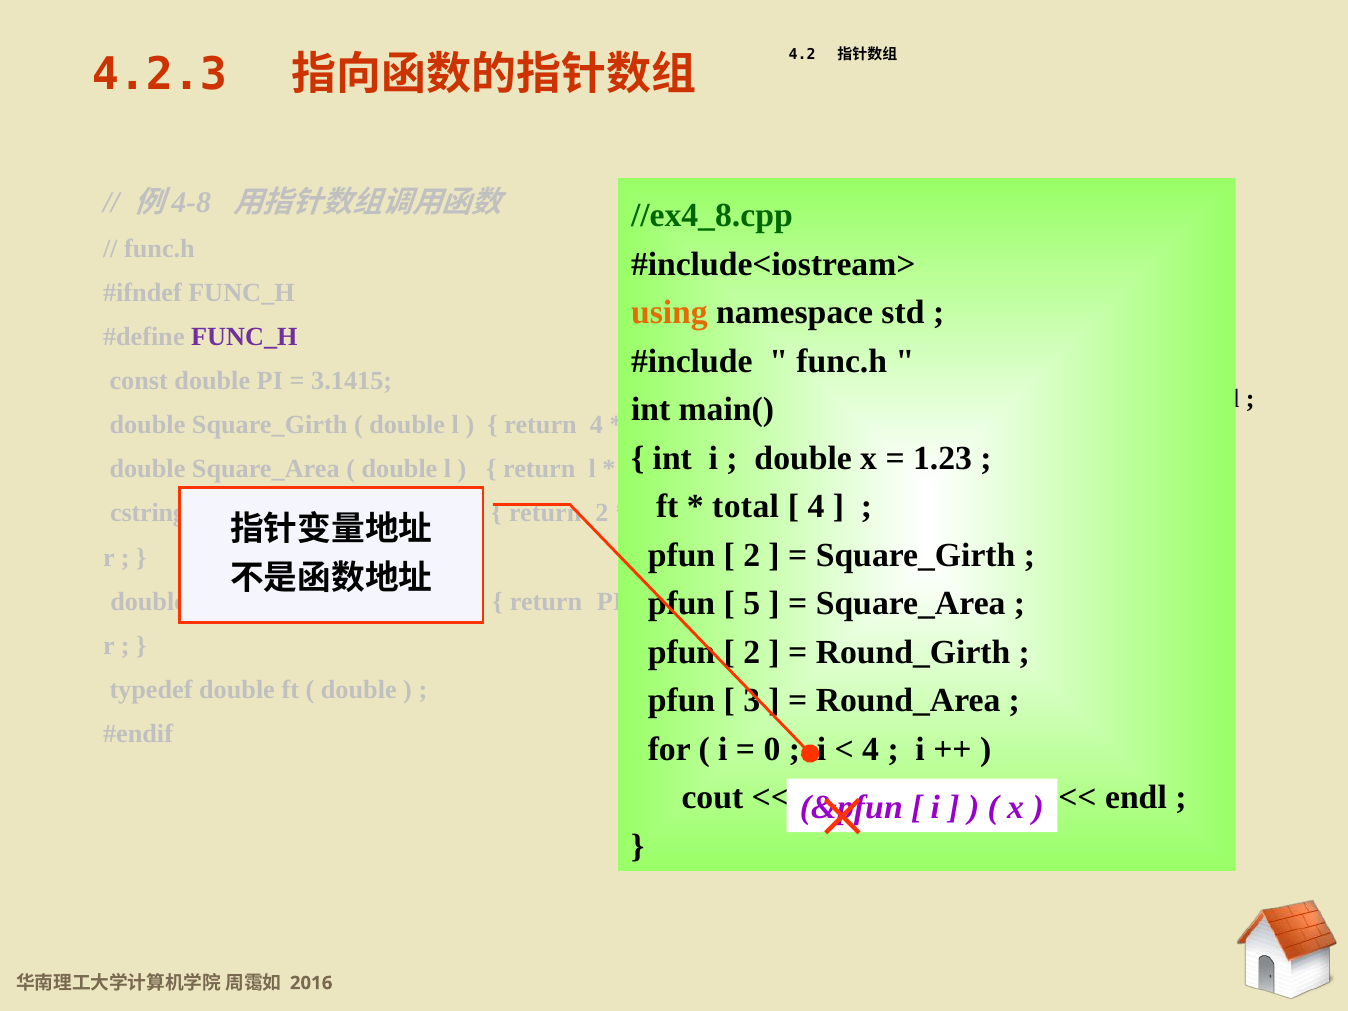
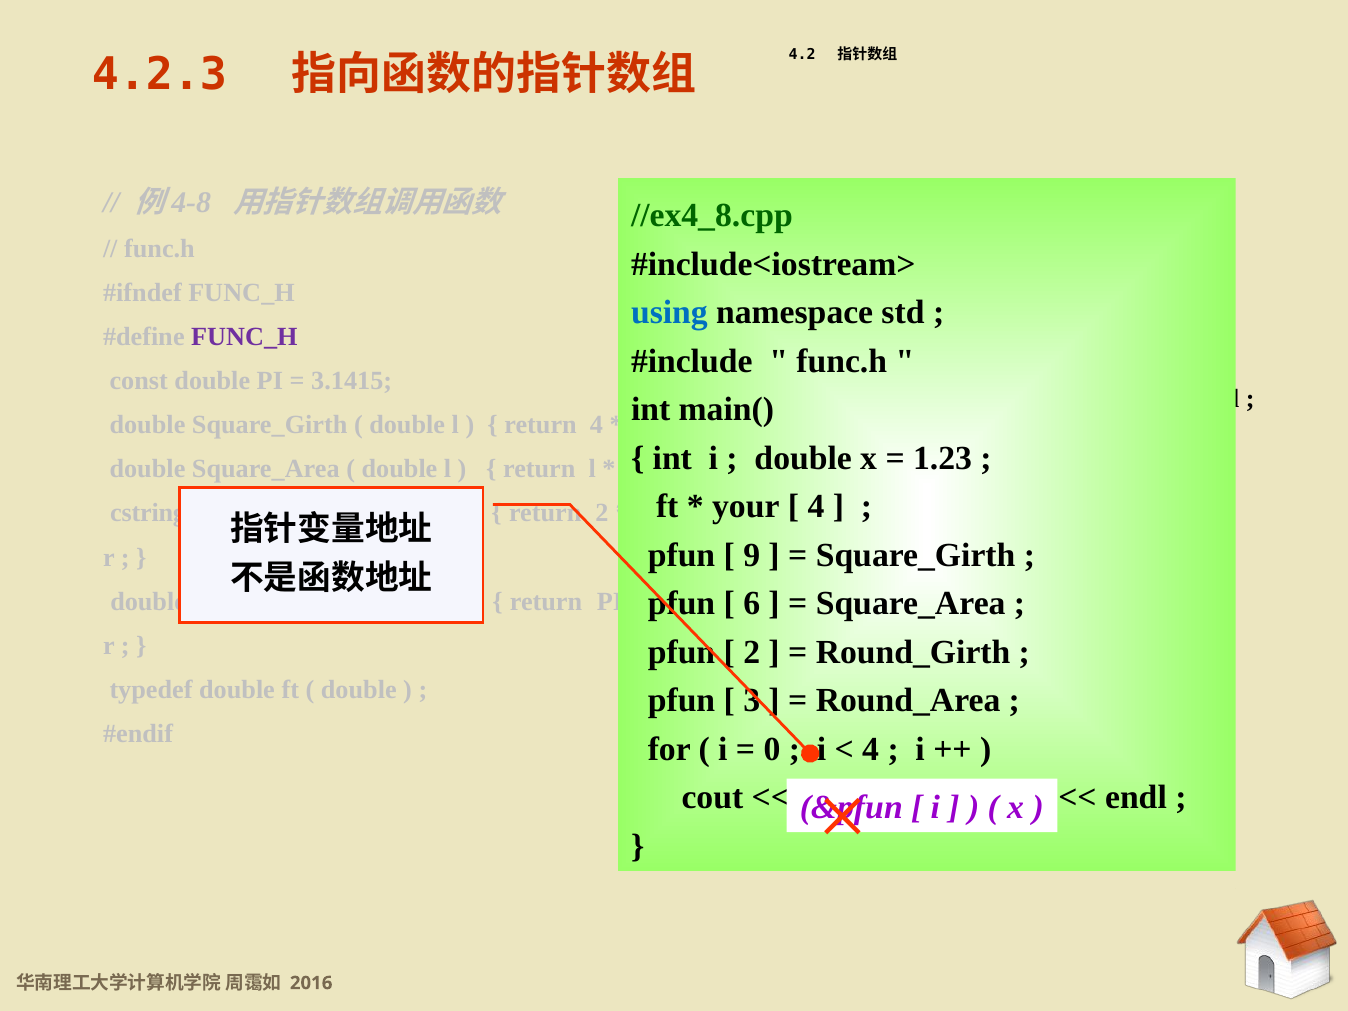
using colour: orange -> blue (669, 313)
total: total -> your (746, 507)
2: 2 -> 9 (752, 555)
5: 5 -> 6 (752, 604)
